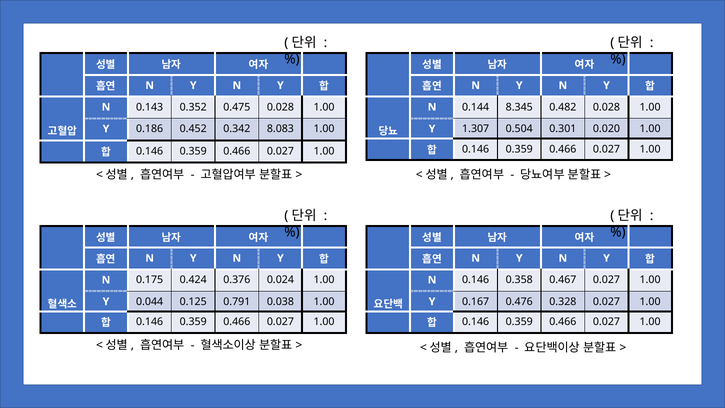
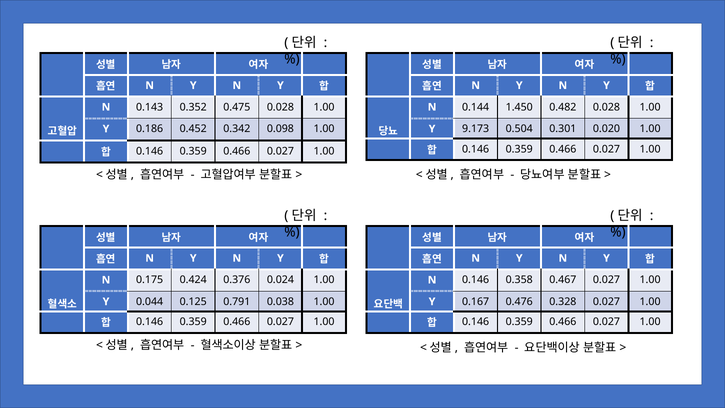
8.345: 8.345 -> 1.450 (519, 107)
8.083: 8.083 -> 0.098 (280, 129)
1.307: 1.307 -> 9.173 (476, 129)
